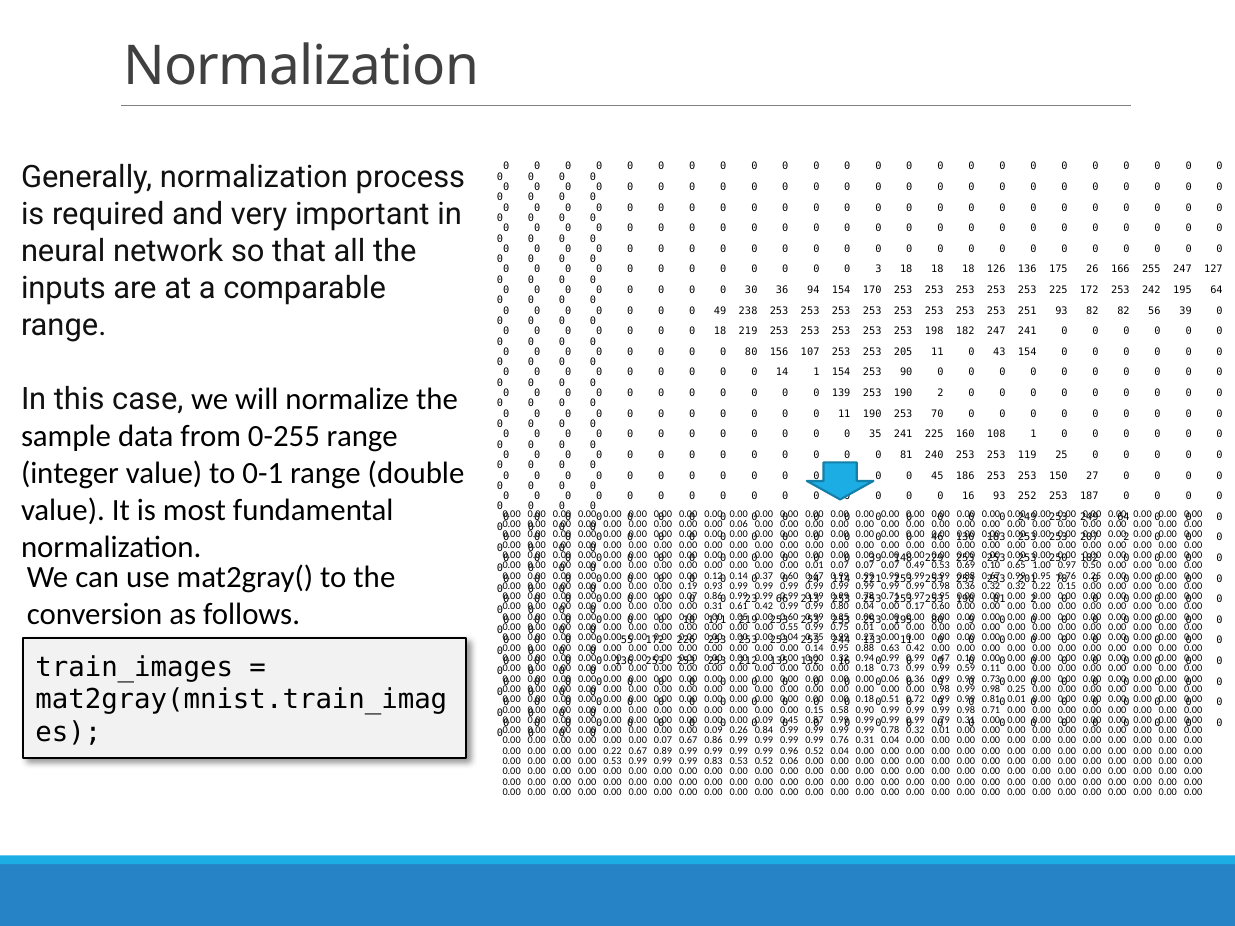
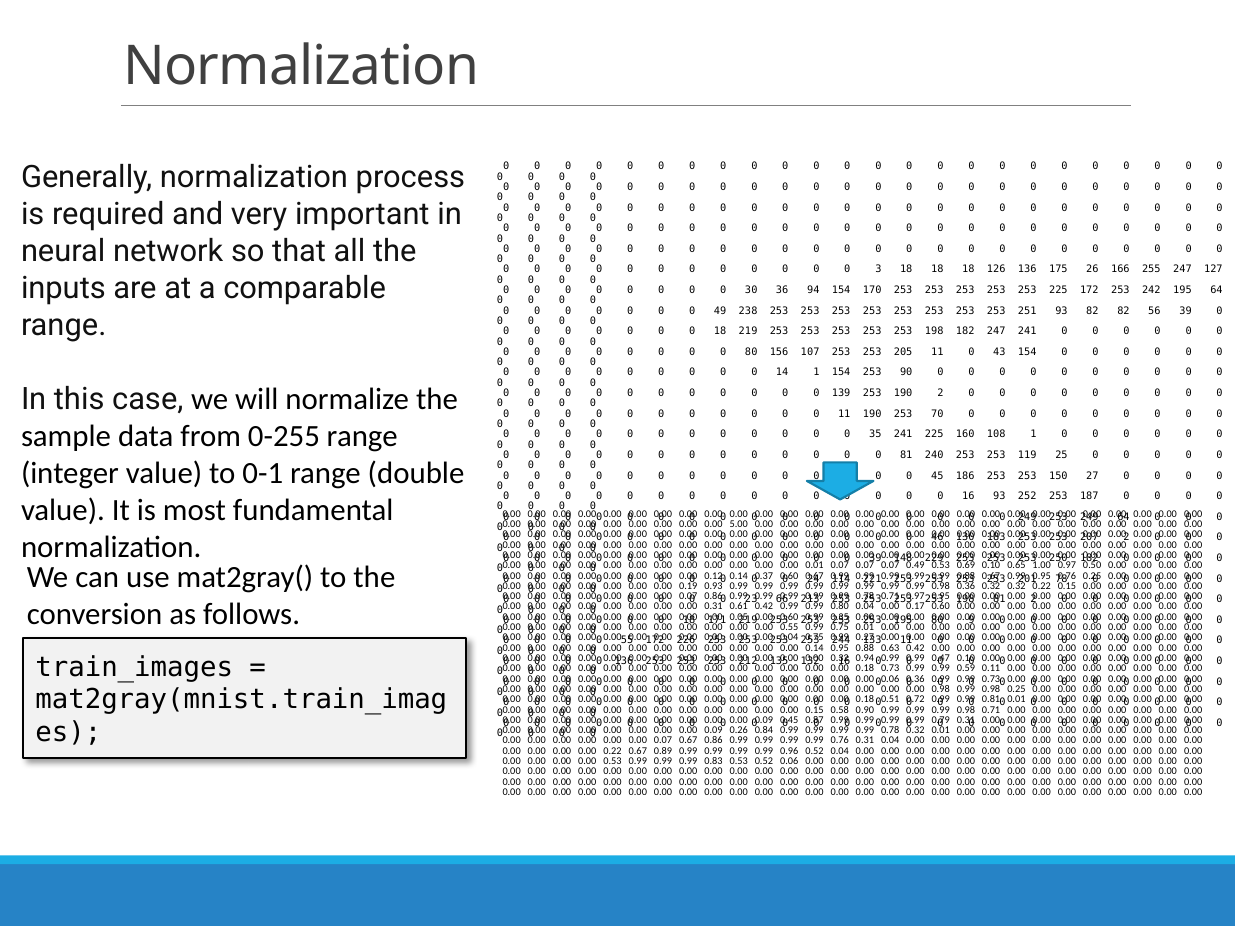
0.06: 0.06 -> 5.00 (739, 524)
